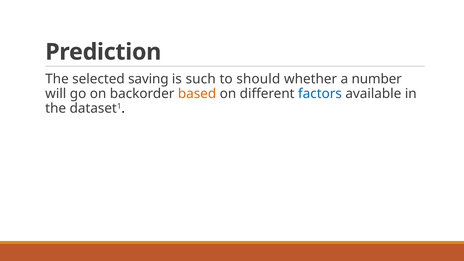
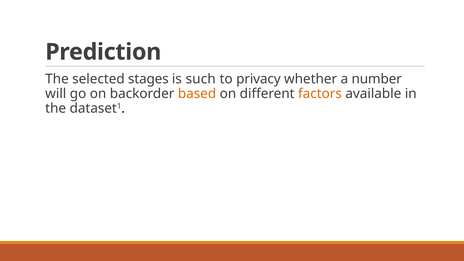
saving: saving -> stages (148, 79)
should: should -> privacy (258, 79)
factors colour: blue -> orange (320, 94)
